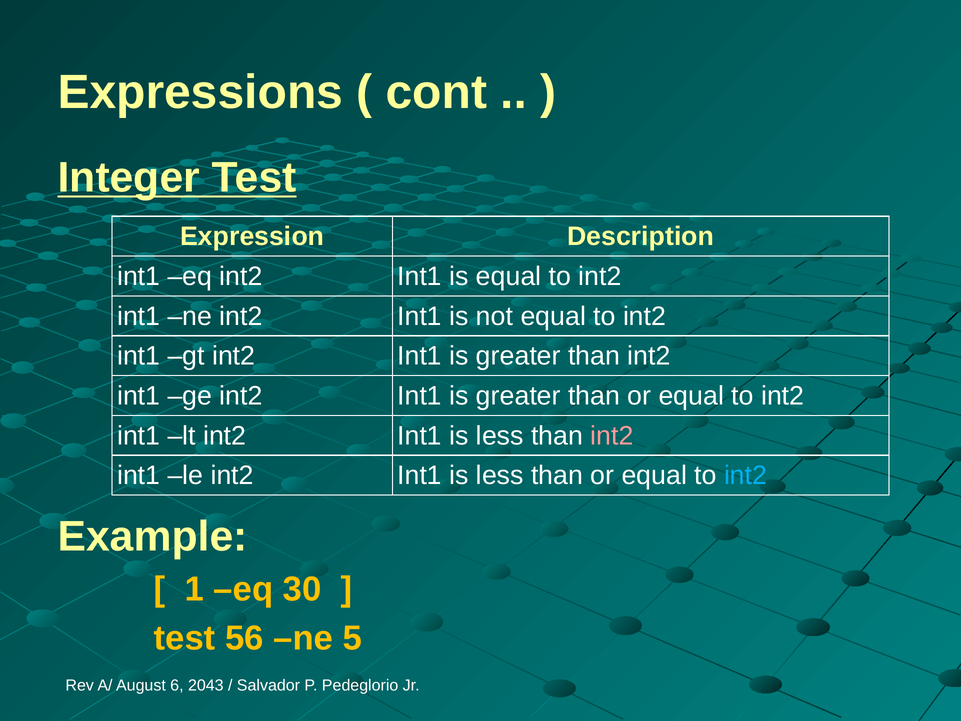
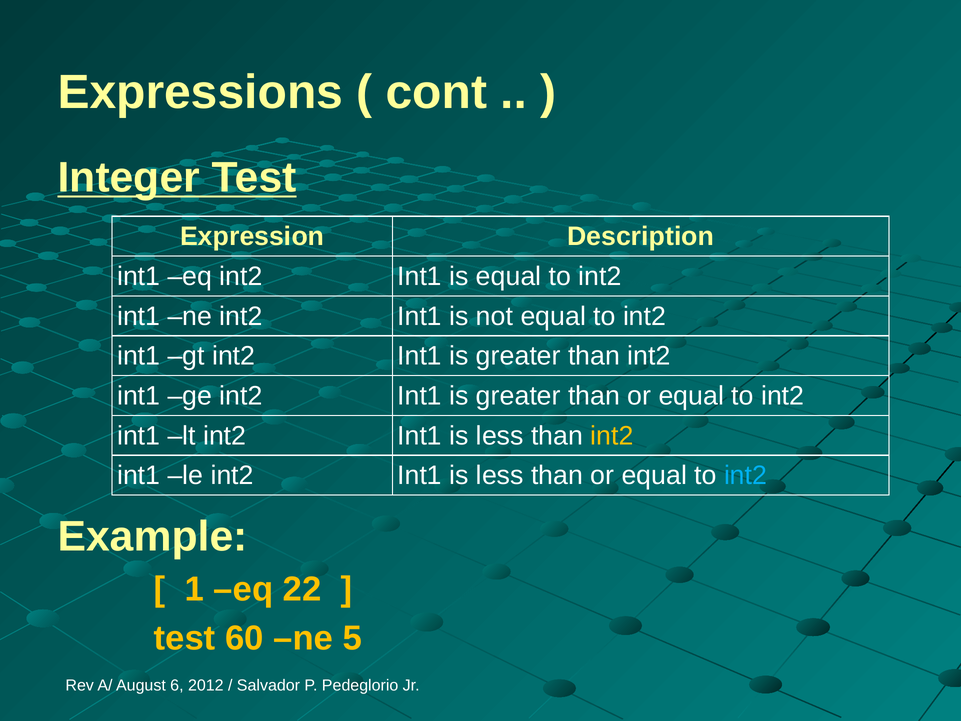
int2 colour: pink -> yellow (612, 436)
30: 30 -> 22 (302, 589)
56: 56 -> 60 (244, 638)
2043: 2043 -> 2012 (206, 685)
